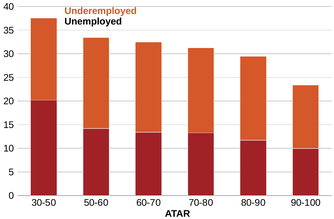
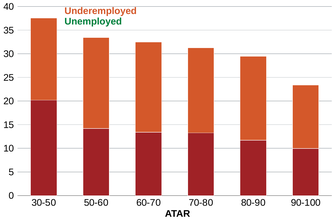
Unemployed colour: black -> green (93, 21)
